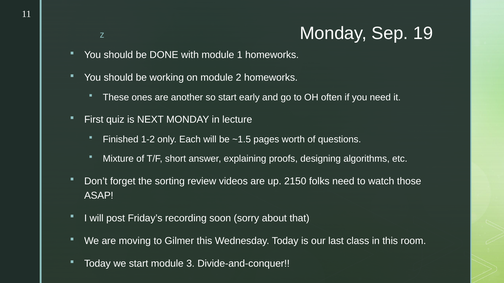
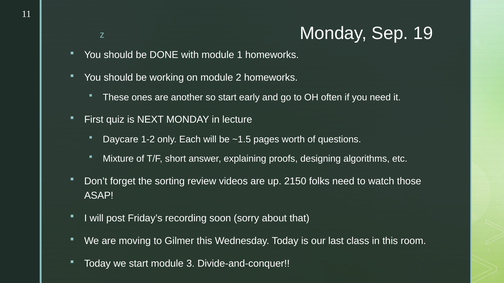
Finished: Finished -> Daycare (121, 140)
